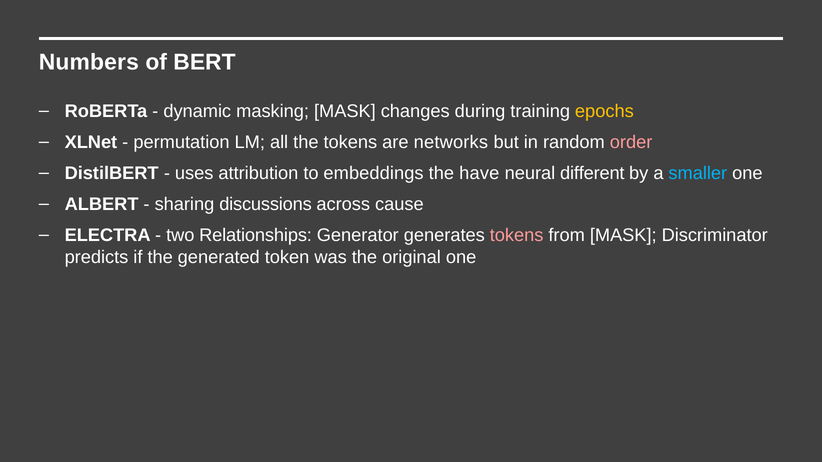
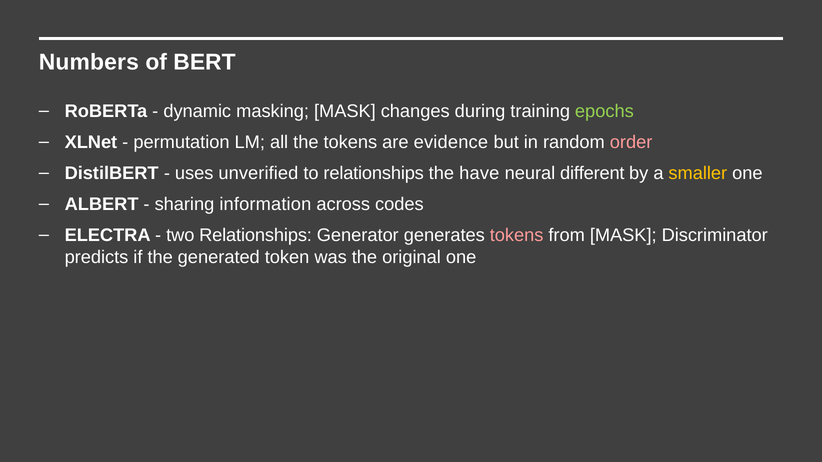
epochs colour: yellow -> light green (604, 111)
networks: networks -> evidence (451, 142)
attribution: attribution -> unverified (258, 173)
to embeddings: embeddings -> relationships (374, 173)
smaller colour: light blue -> yellow (698, 173)
discussions: discussions -> information (265, 204)
cause: cause -> codes (399, 204)
